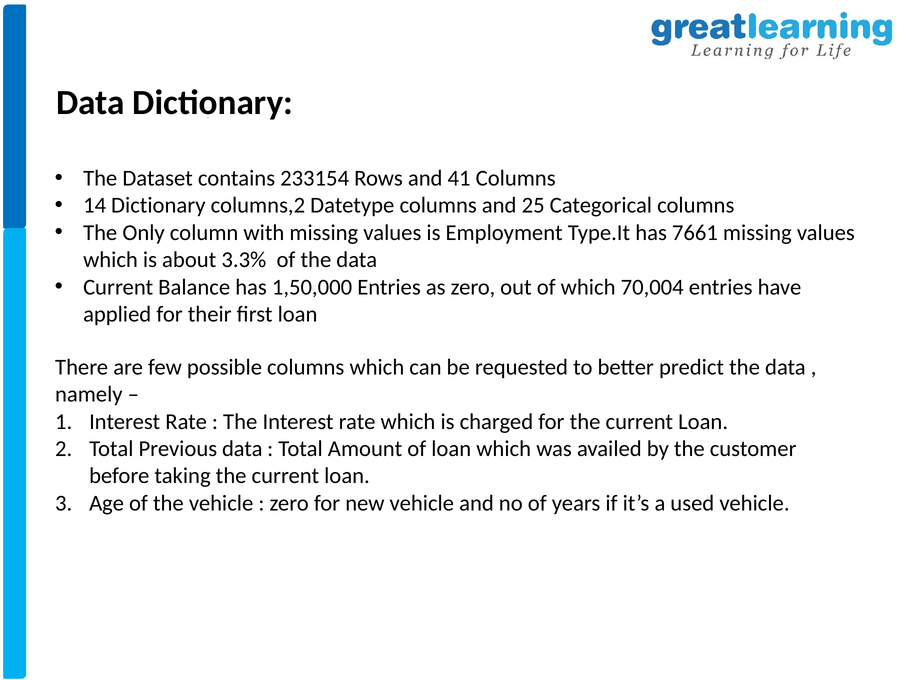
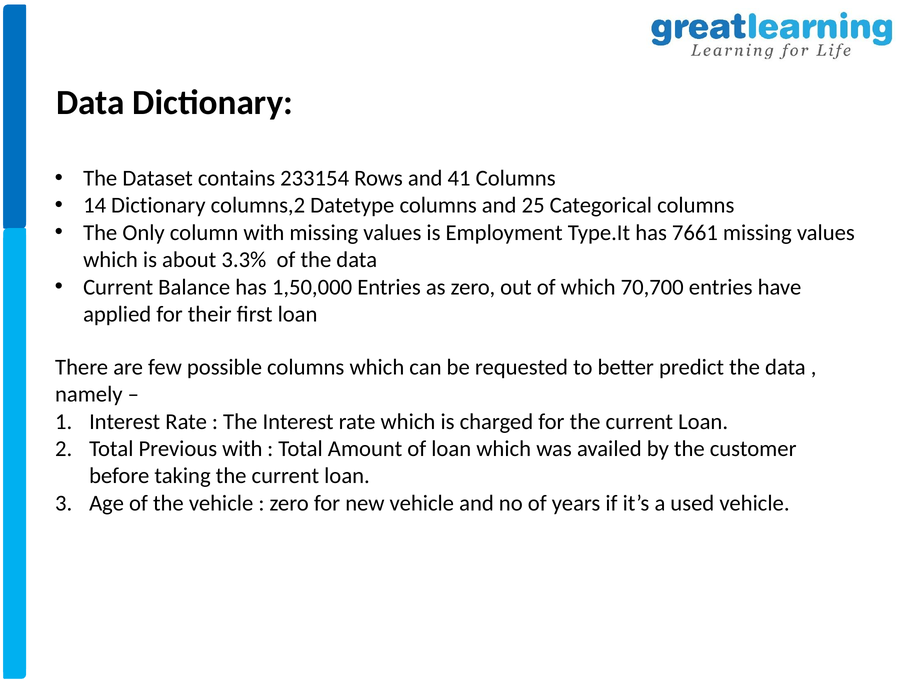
70,004: 70,004 -> 70,700 (652, 287)
Previous data: data -> with (242, 449)
